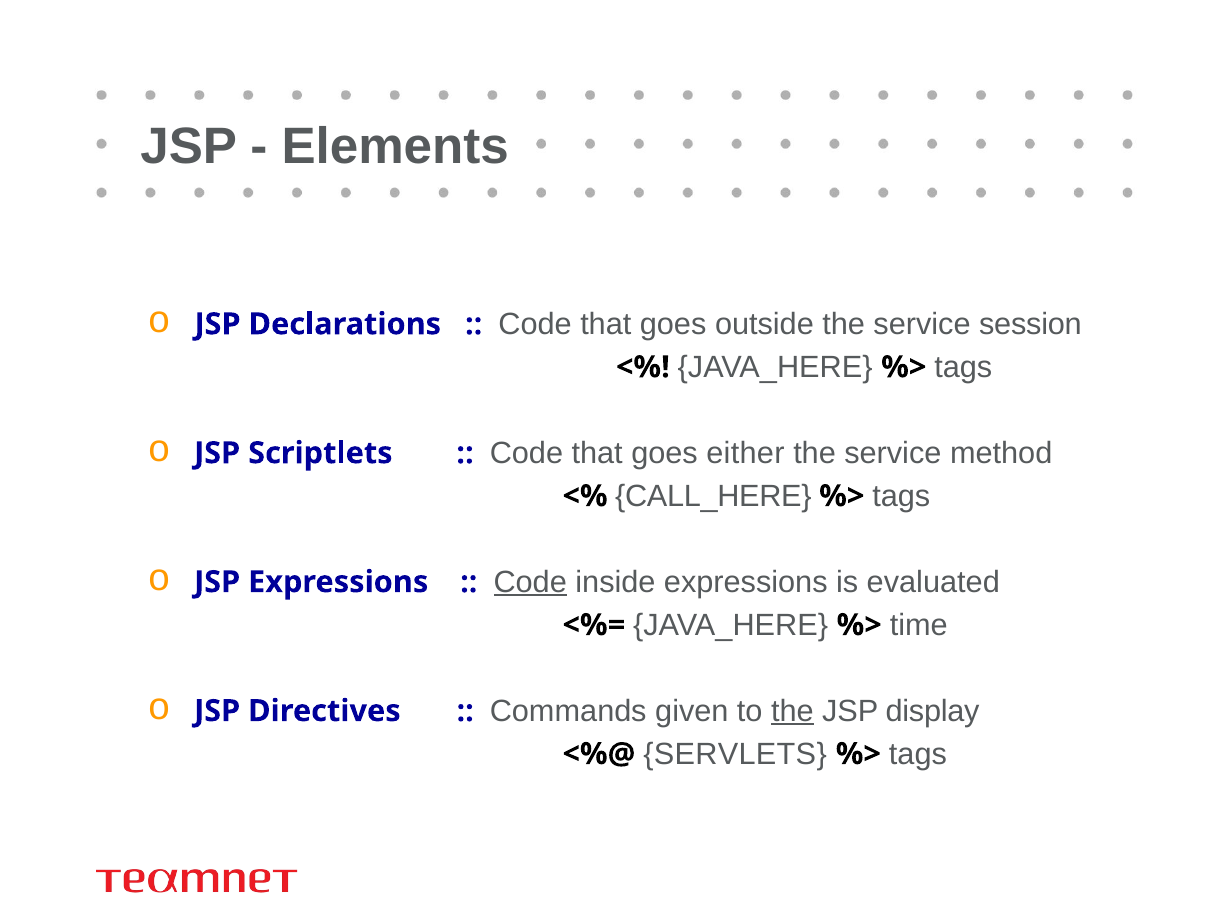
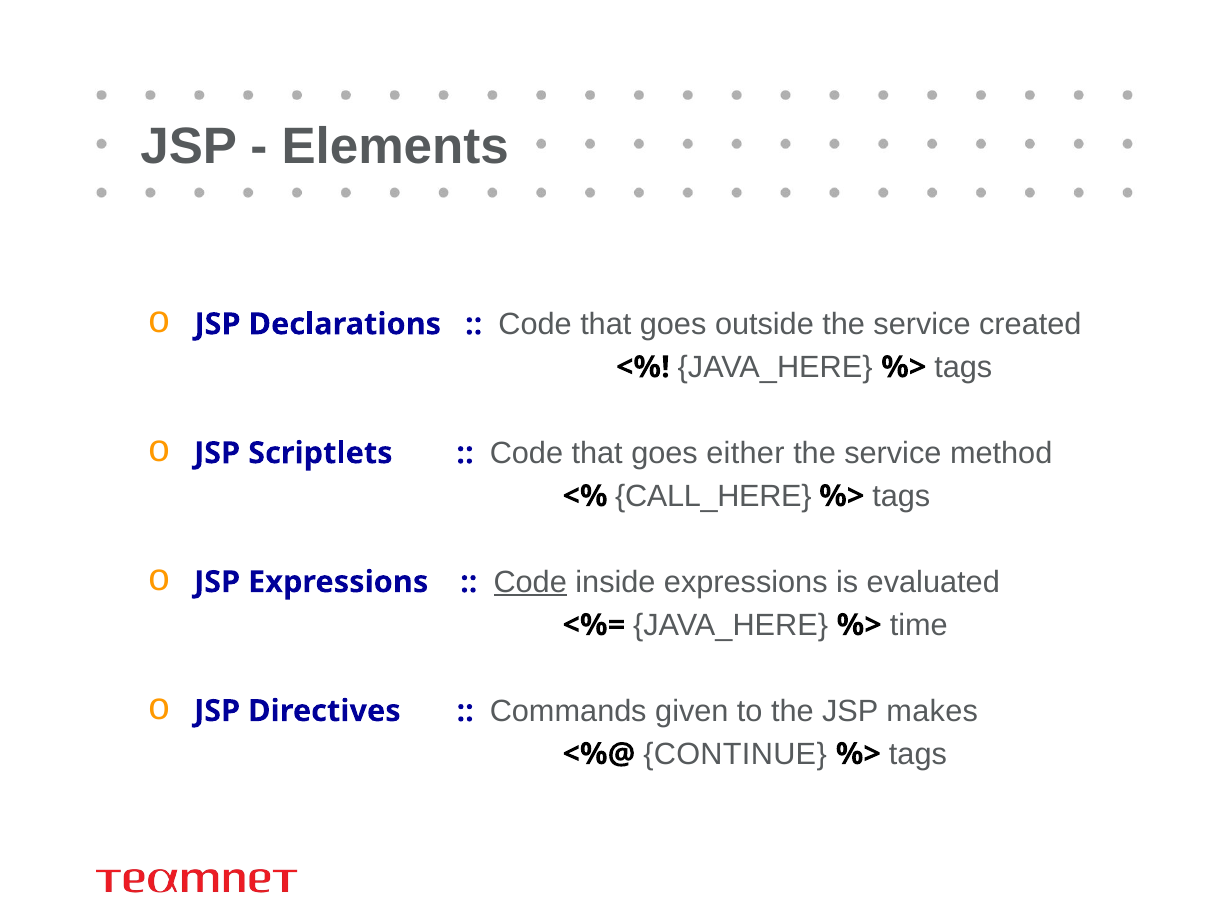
session: session -> created (1030, 324)
the underline: present -> none (792, 711)
display: display -> makes (932, 711)
SERVLETS: SERVLETS -> CONTINUE (735, 754)
